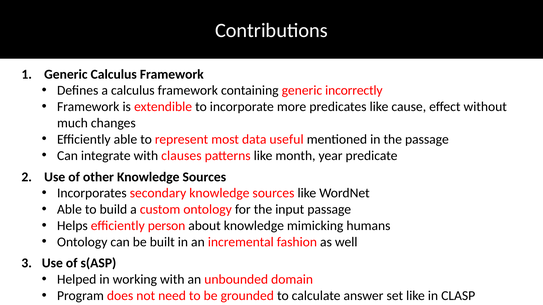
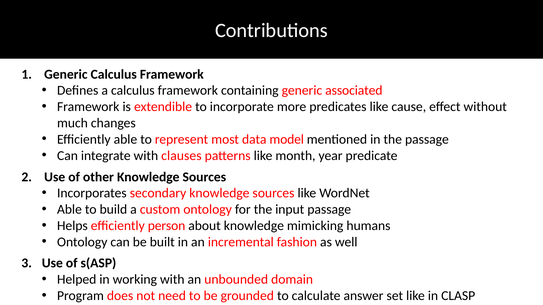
incorrectly: incorrectly -> associated (354, 91)
useful: useful -> model (287, 139)
